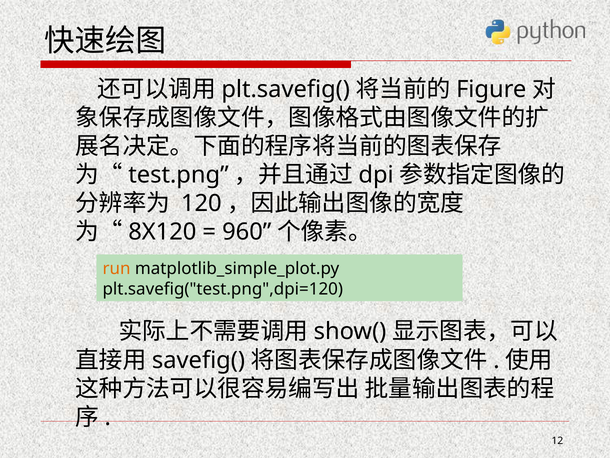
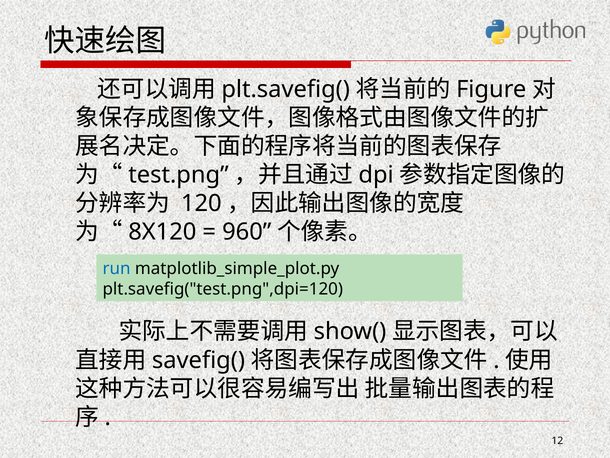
run colour: orange -> blue (117, 268)
